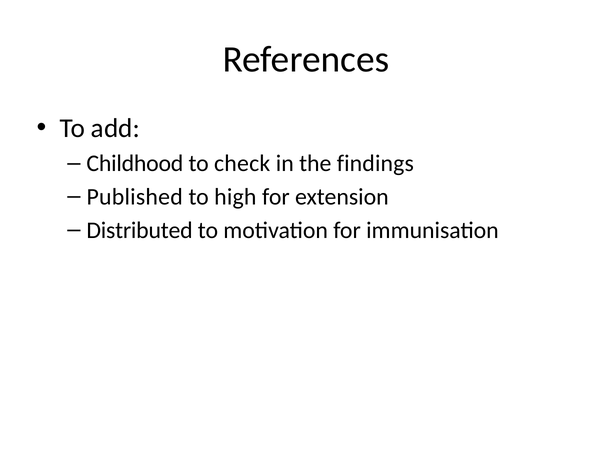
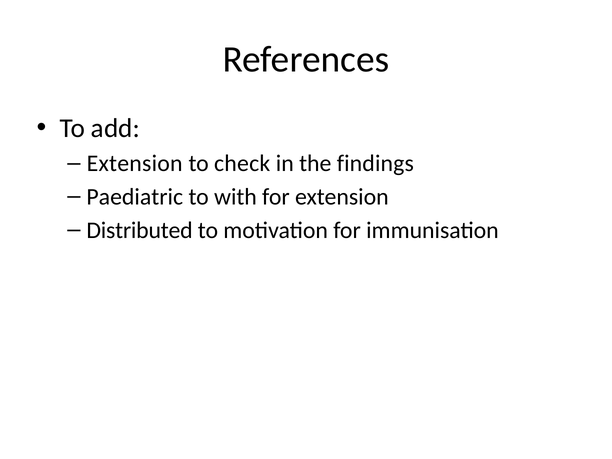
Childhood: Childhood -> Extension (135, 164)
Published: Published -> Paediatric (135, 197)
high: high -> with (235, 197)
